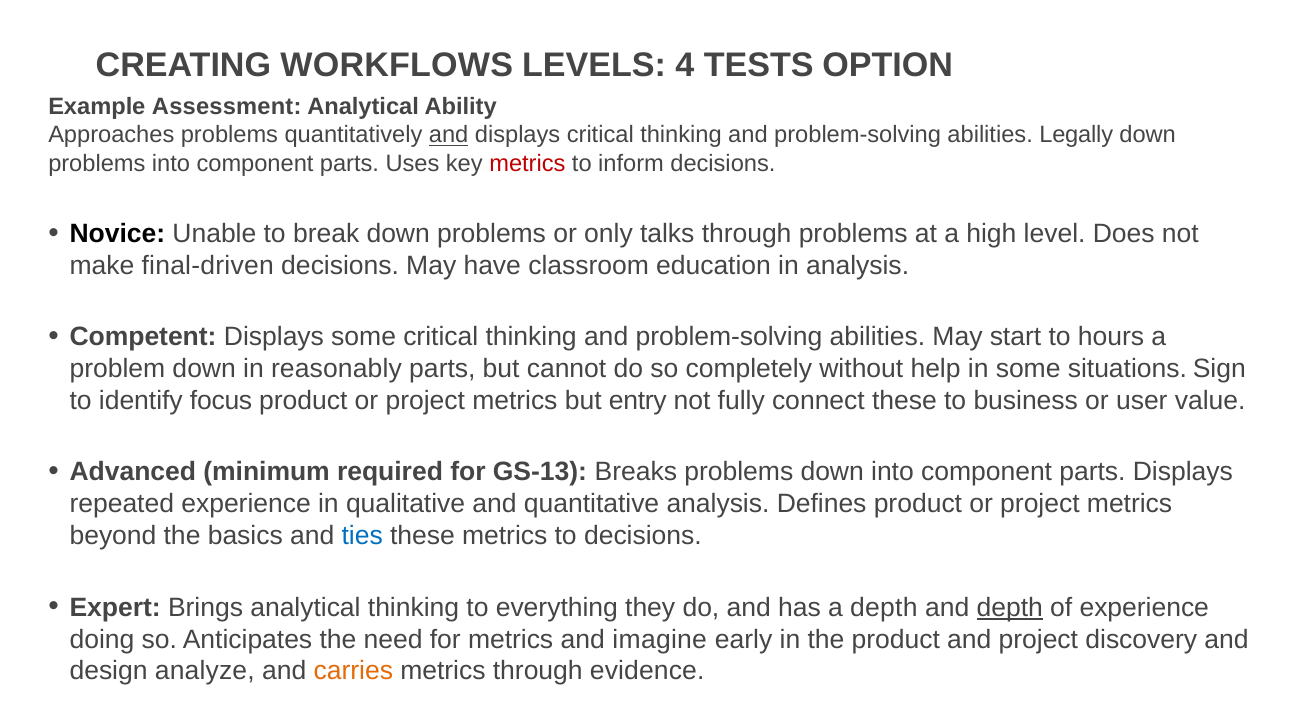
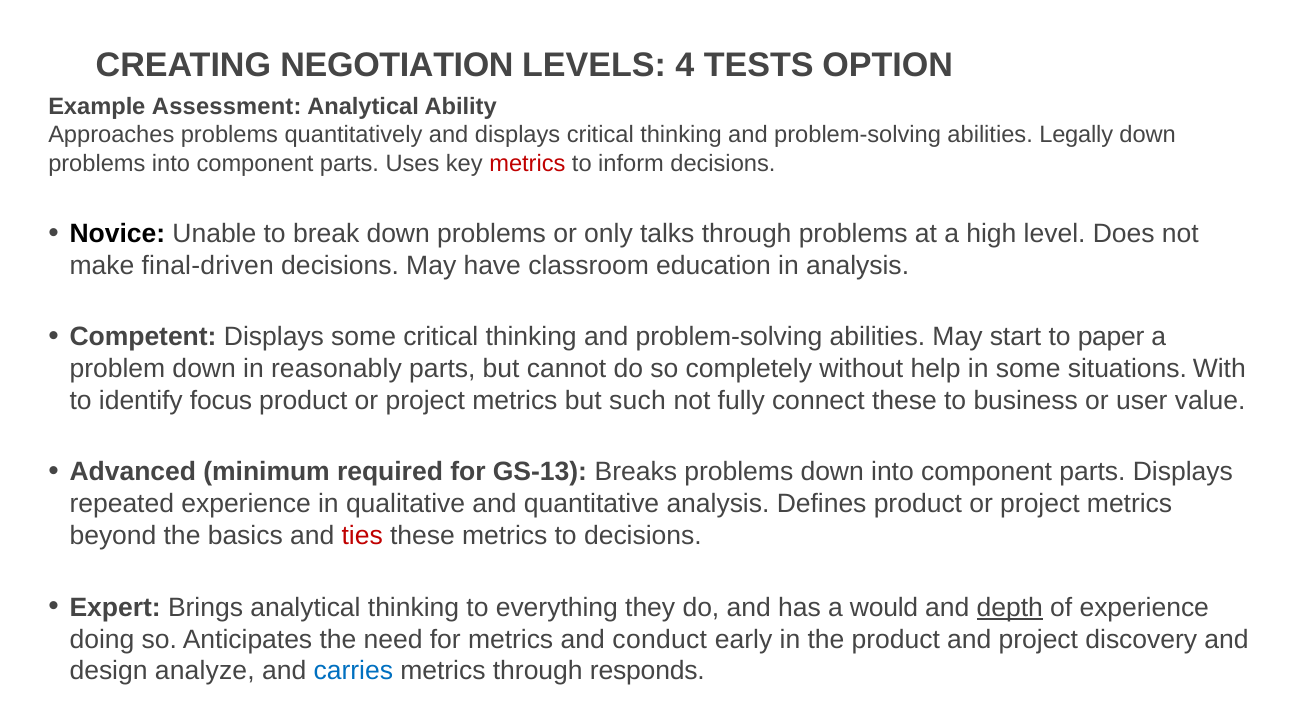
WORKFLOWS: WORKFLOWS -> NEGOTIATION (397, 65)
and underline: present -> none (449, 135)
hours: hours -> paper (1111, 337)
Sign: Sign -> With (1219, 369)
entry: entry -> such (637, 401)
ties colour: blue -> red (362, 536)
a depth: depth -> would (884, 608)
imagine: imagine -> conduct (660, 640)
carries colour: orange -> blue (353, 671)
evidence: evidence -> responds (647, 671)
